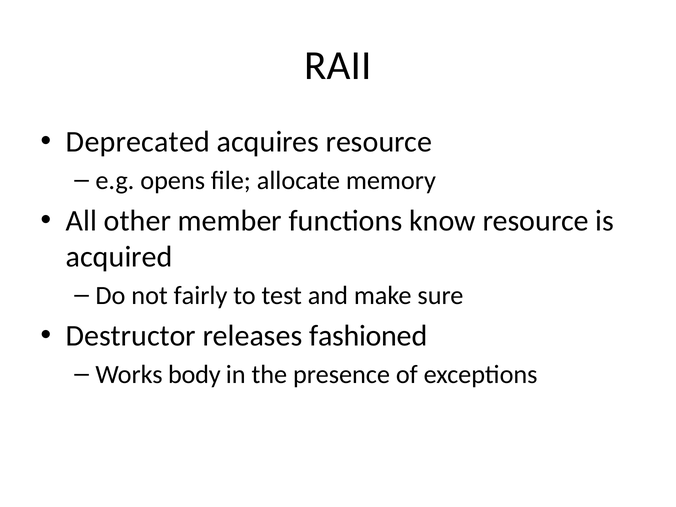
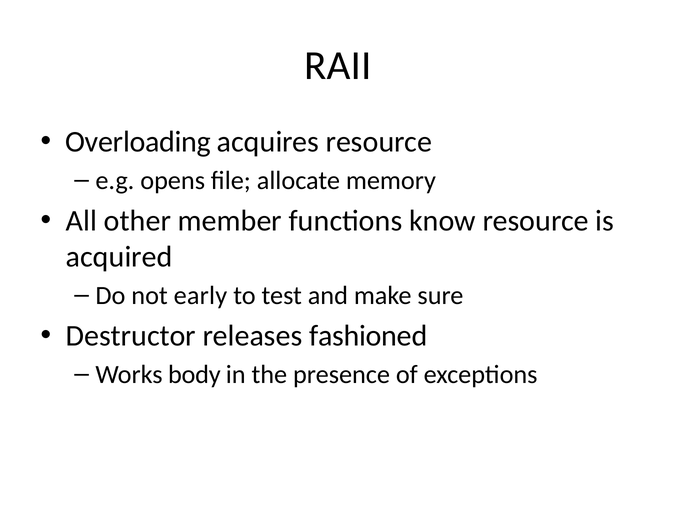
Deprecated: Deprecated -> Overloading (138, 142)
fairly: fairly -> early (200, 296)
